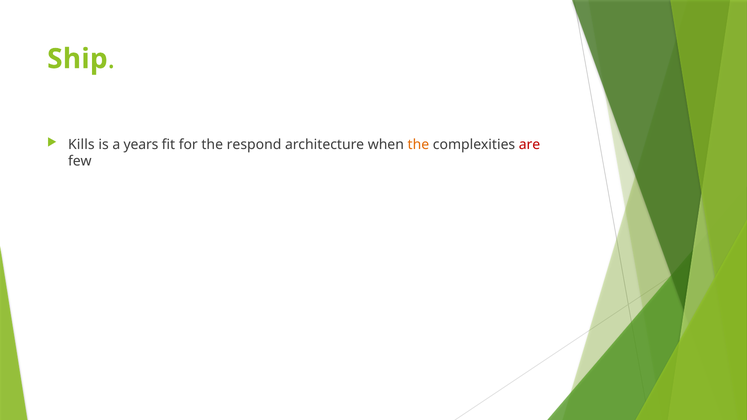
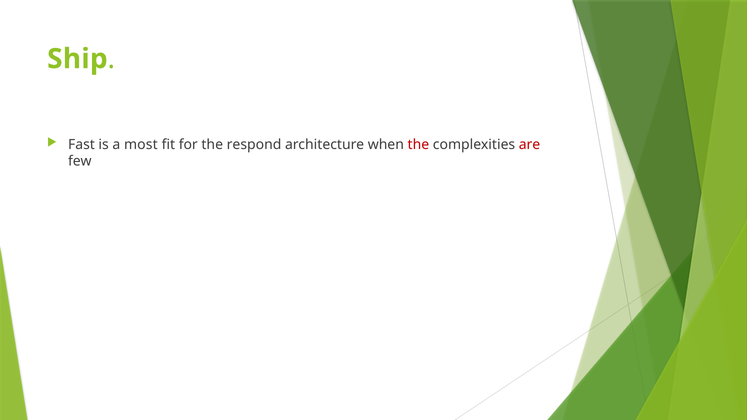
Kills: Kills -> Fast (81, 145)
years: years -> most (141, 145)
the colour: orange -> red (418, 145)
